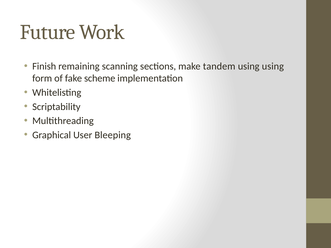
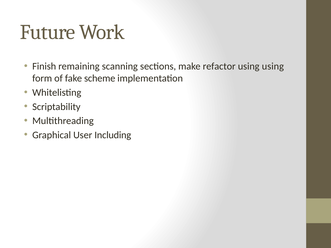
tandem: tandem -> refactor (219, 66)
Bleeping: Bleeping -> Including (113, 135)
